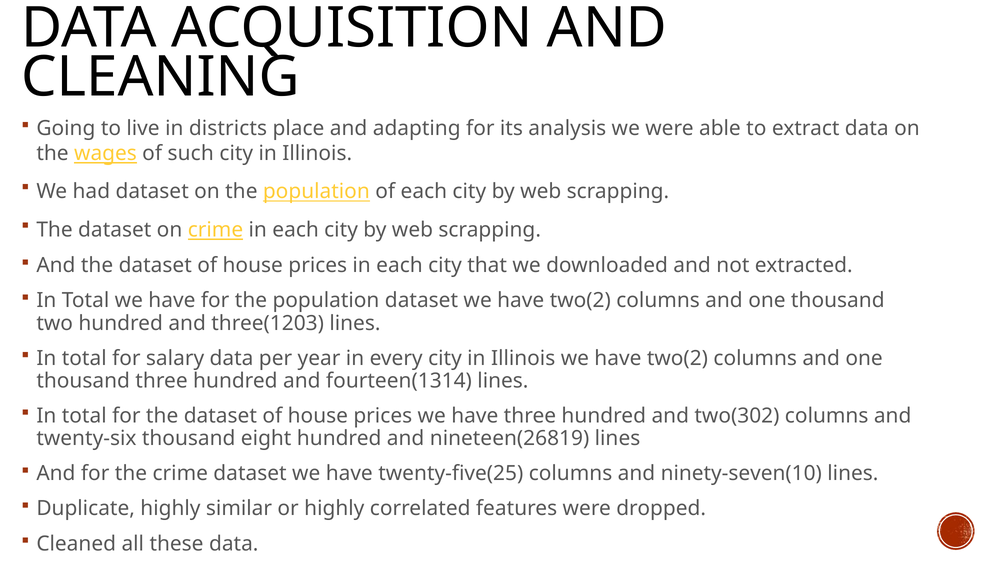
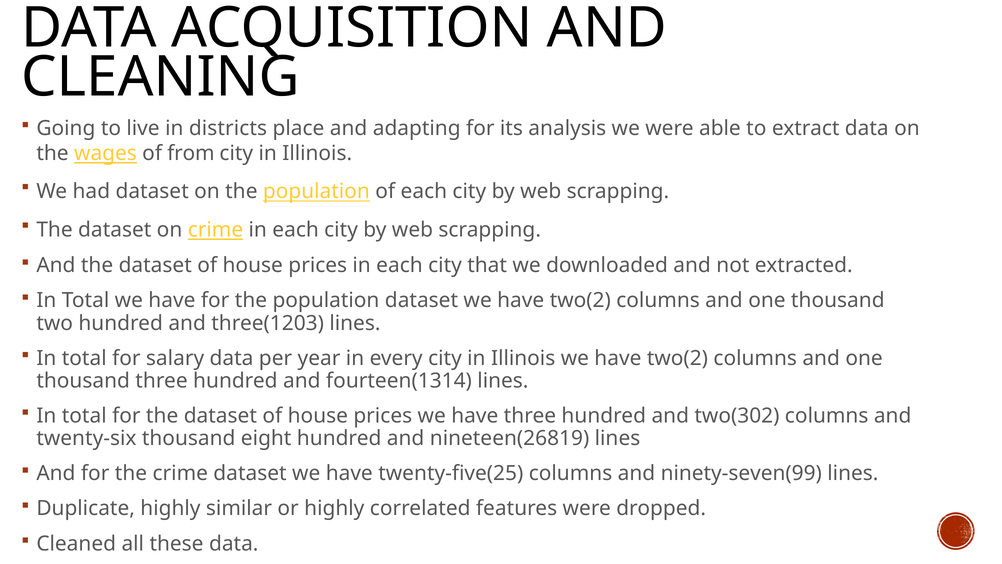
such: such -> from (191, 153)
ninety-seven(10: ninety-seven(10 -> ninety-seven(99 (741, 473)
